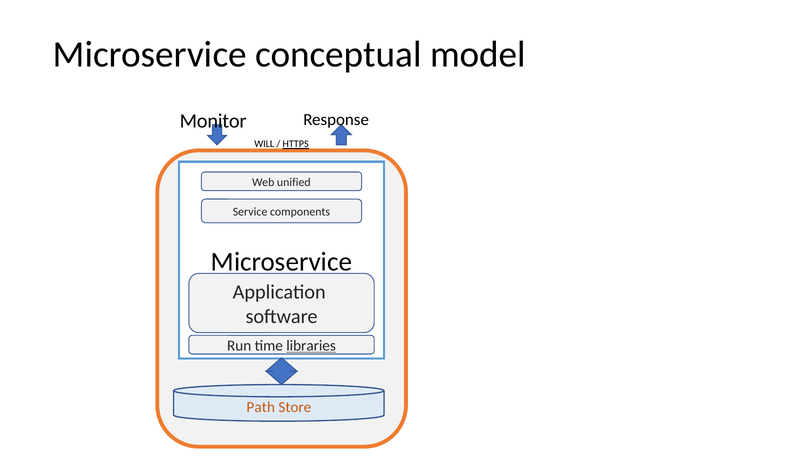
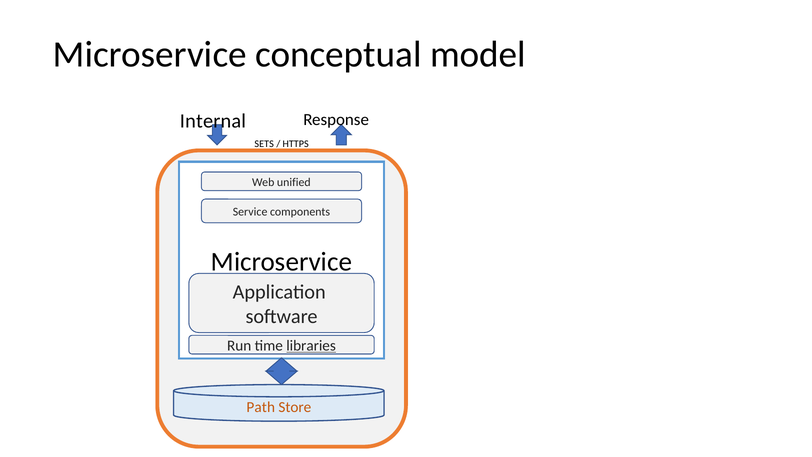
Monitor: Monitor -> Internal (213, 121)
WILL: WILL -> SETS (264, 144)
HTTPS underline: present -> none (296, 144)
